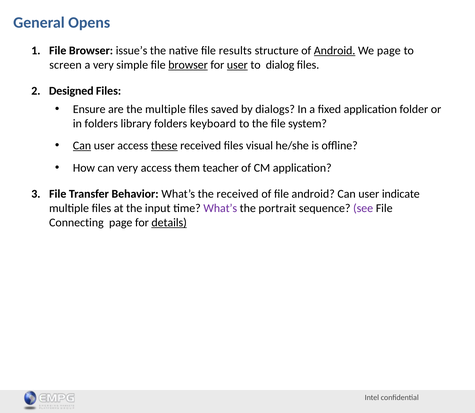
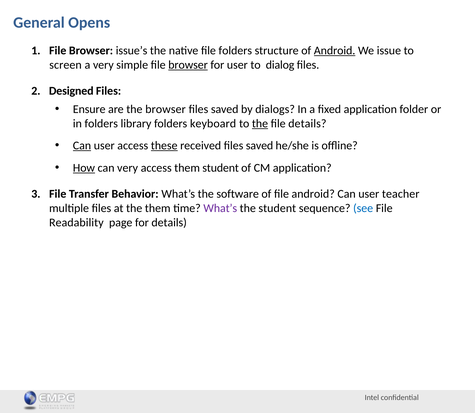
file results: results -> folders (235, 50)
We page: page -> issue (389, 50)
user underline: present -> none (237, 65)
the multiple: multiple -> browser (166, 109)
the underline: none -> present (260, 123)
file system: system -> details (307, 123)
received files visual: visual -> saved (260, 145)
How underline: none -> present (84, 168)
them teacher: teacher -> student (221, 168)
the received: received -> software (238, 194)
indicate: indicate -> teacher (401, 194)
the input: input -> them (158, 208)
the portrait: portrait -> student (277, 208)
see colour: purple -> blue (363, 208)
Connecting: Connecting -> Readability (76, 222)
details underline: present -> none (169, 222)
